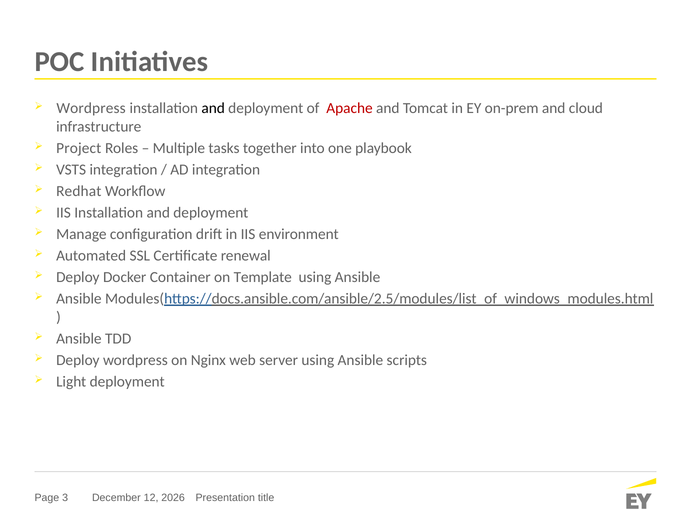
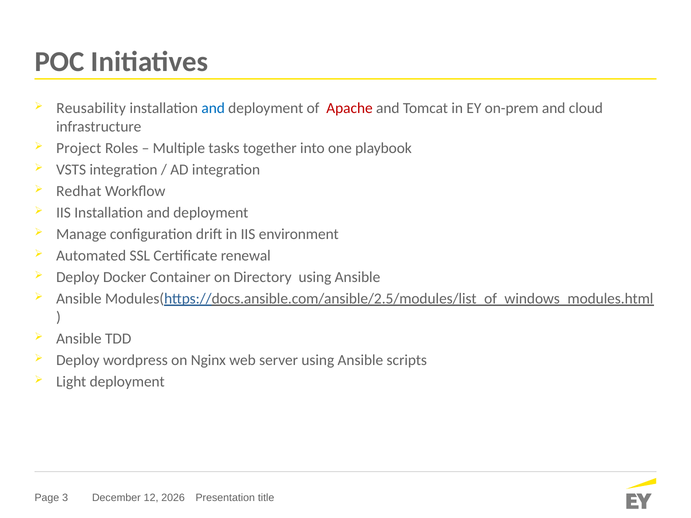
Wordpress: Wordpress -> Reusability (91, 108)
and colour: black -> blue (213, 108)
Template: Template -> Directory (263, 277)
